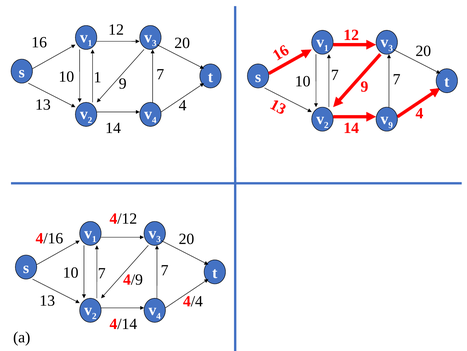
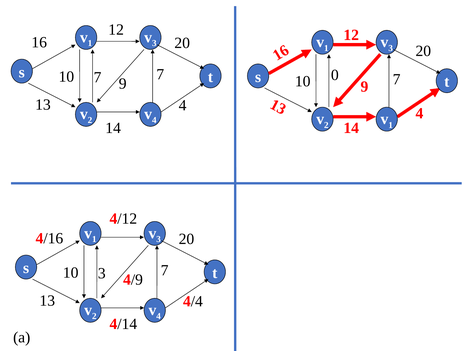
10 1: 1 -> 7 (97, 77)
7: 7 -> 0 (335, 75)
9: 9 -> 1 (391, 125)
7: 7 -> 3 (102, 273)
